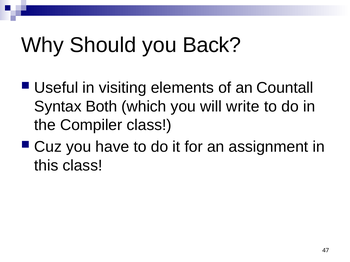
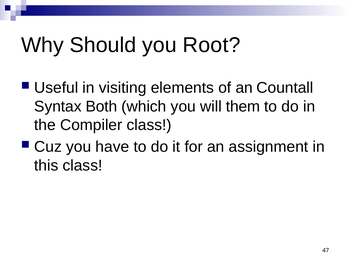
Back: Back -> Root (212, 45)
write: write -> them (243, 107)
